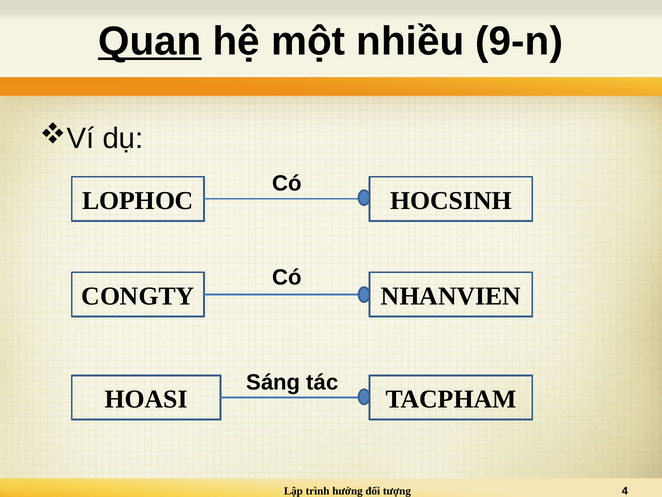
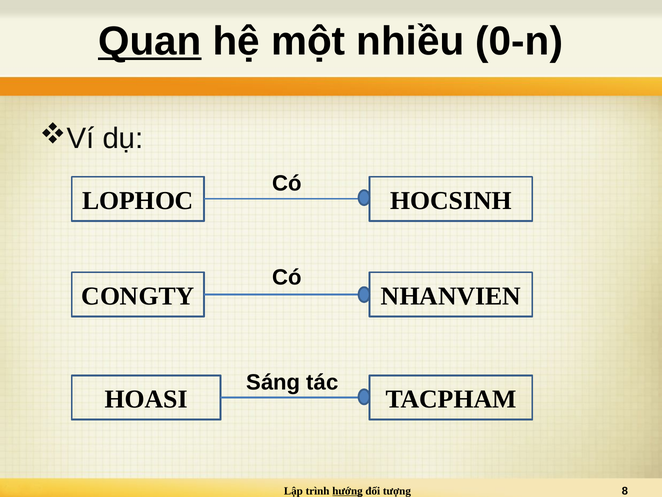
9-n: 9-n -> 0-n (519, 41)
hướng underline: none -> present (347, 491)
4: 4 -> 8 (625, 491)
